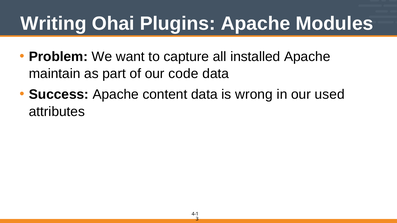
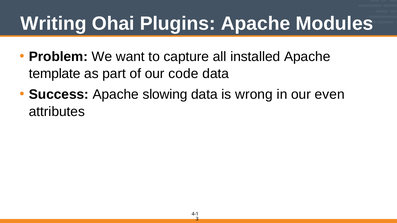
maintain: maintain -> template (55, 74)
content: content -> slowing (165, 95)
used: used -> even (330, 95)
